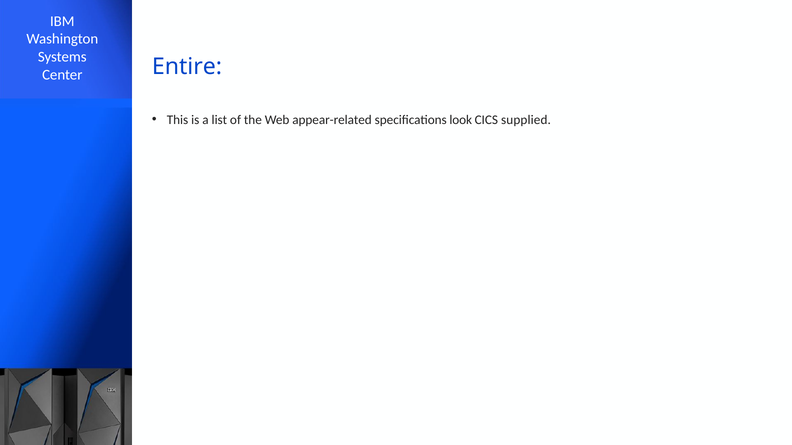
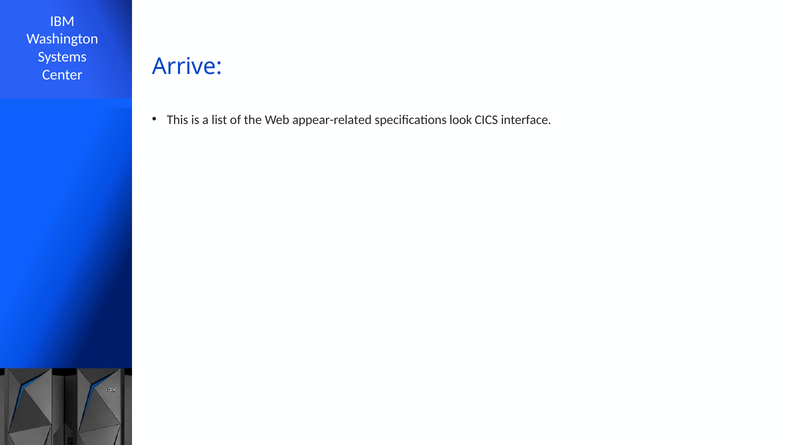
Entire: Entire -> Arrive (187, 67)
supplied: supplied -> interface (526, 120)
